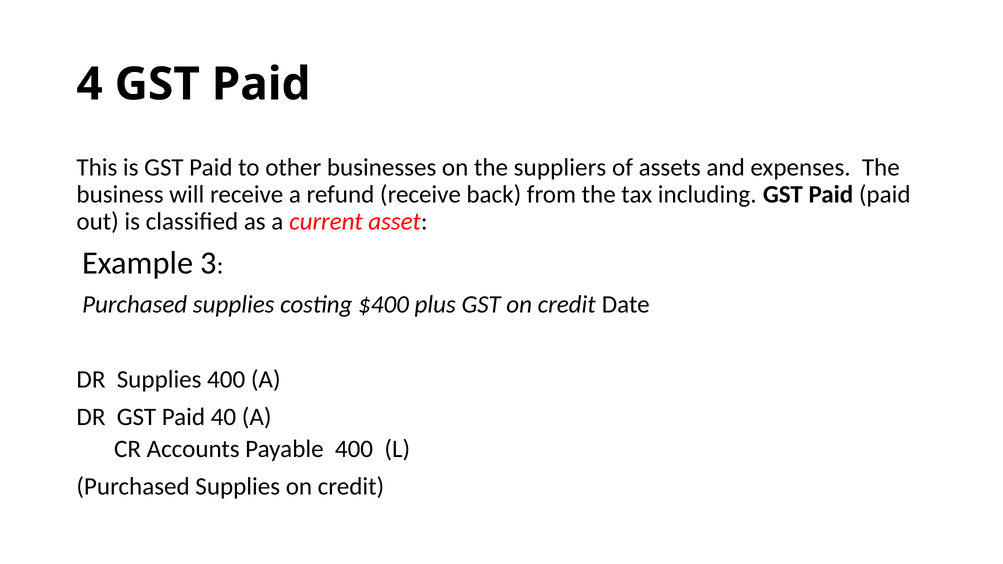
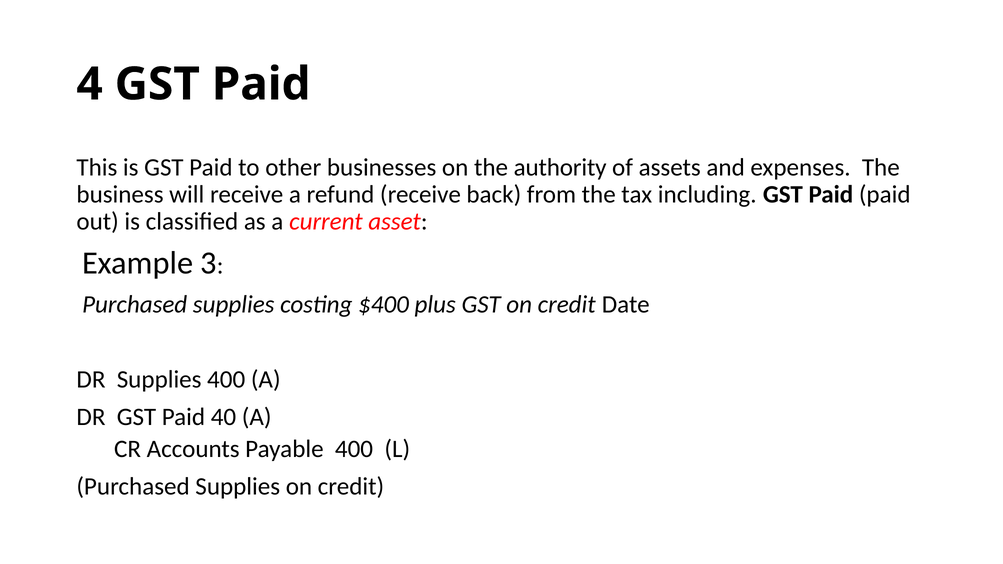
suppliers: suppliers -> authority (560, 167)
